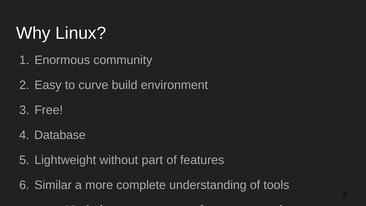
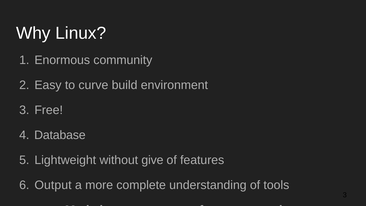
part: part -> give (152, 160)
Similar: Similar -> Output (53, 185)
